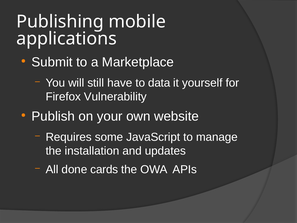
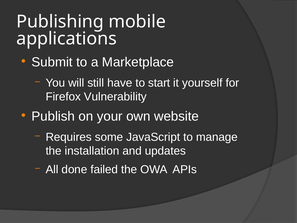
data: data -> start (159, 83)
cards: cards -> failed (104, 169)
